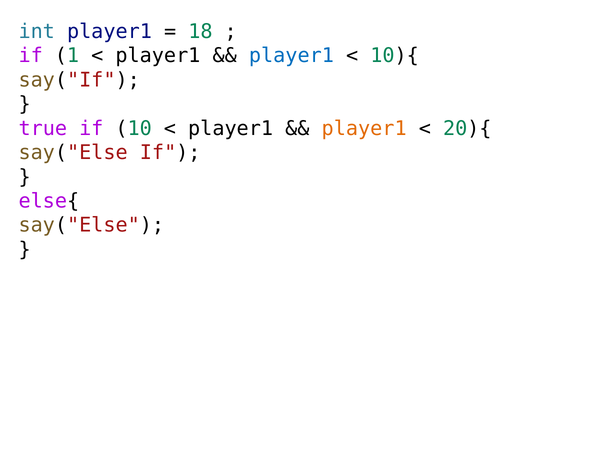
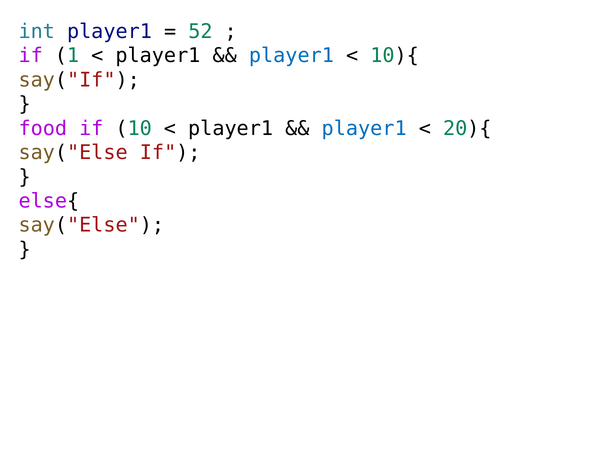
18: 18 -> 52 (200, 32)
true: true -> food (43, 128)
player1 colour: orange -> blue (364, 128)
